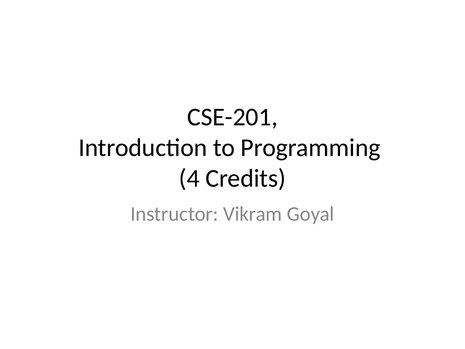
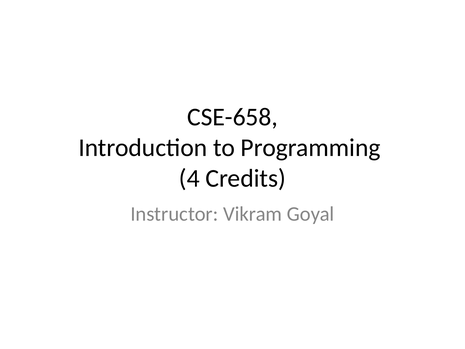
CSE-201: CSE-201 -> CSE-658 (232, 117)
